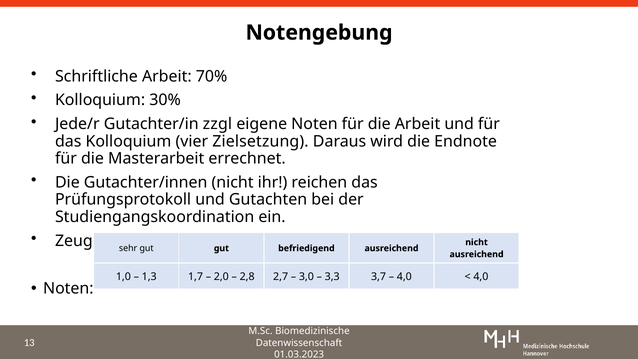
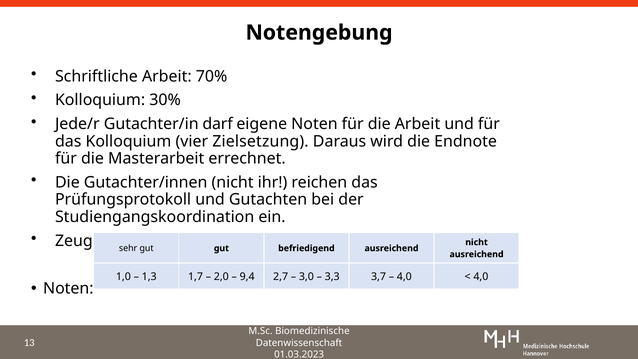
zzgl: zzgl -> darf (218, 124)
2,8: 2,8 -> 9,4 (247, 276)
